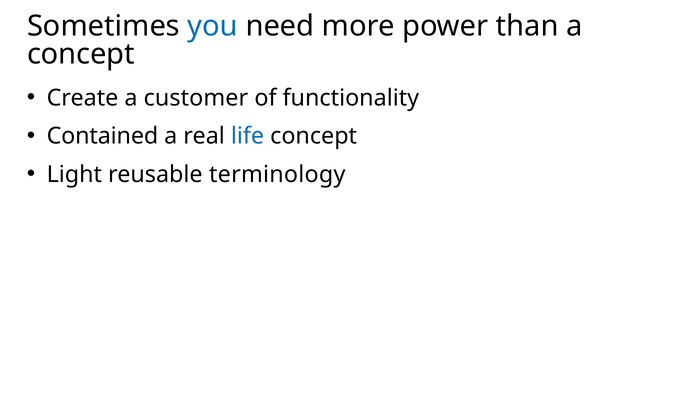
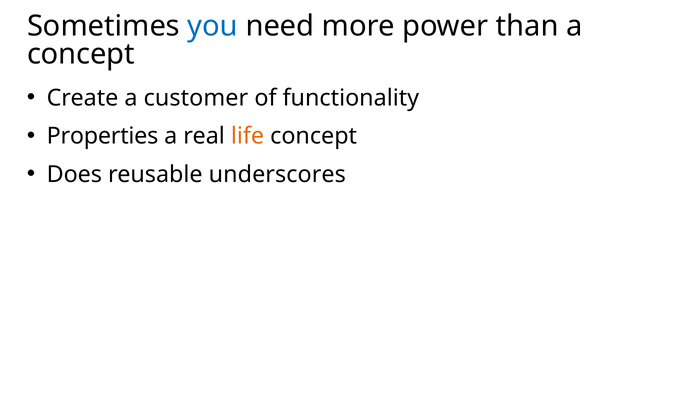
Contained: Contained -> Properties (102, 136)
life colour: blue -> orange (248, 136)
Light: Light -> Does (74, 174)
terminology: terminology -> underscores (277, 174)
